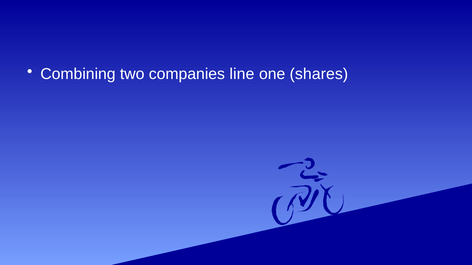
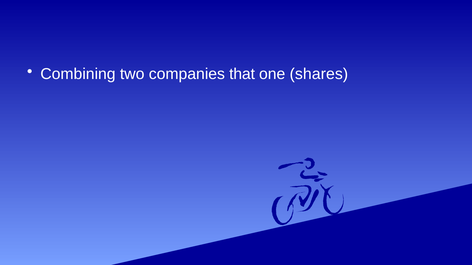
line: line -> that (242, 74)
